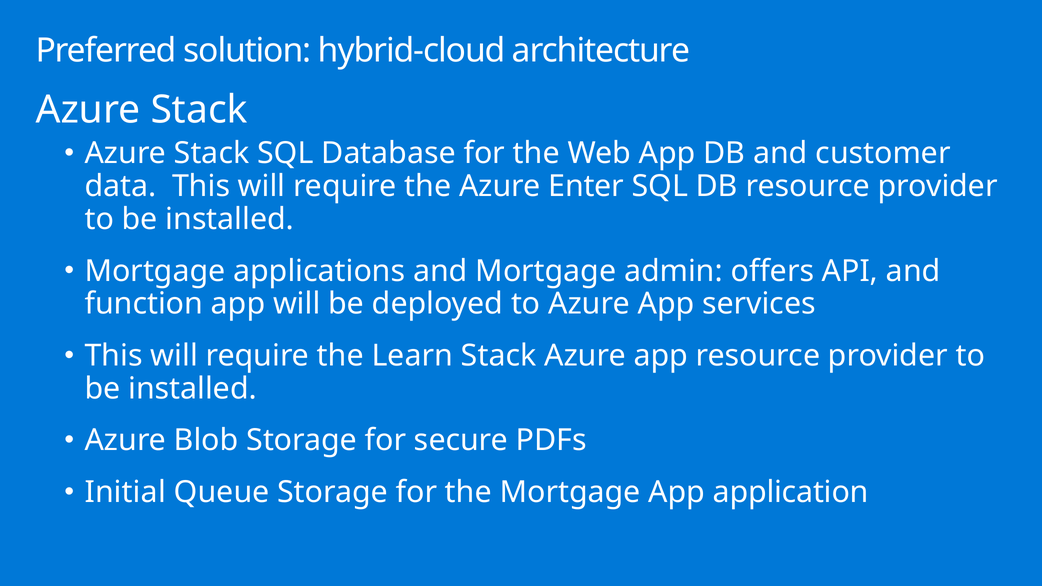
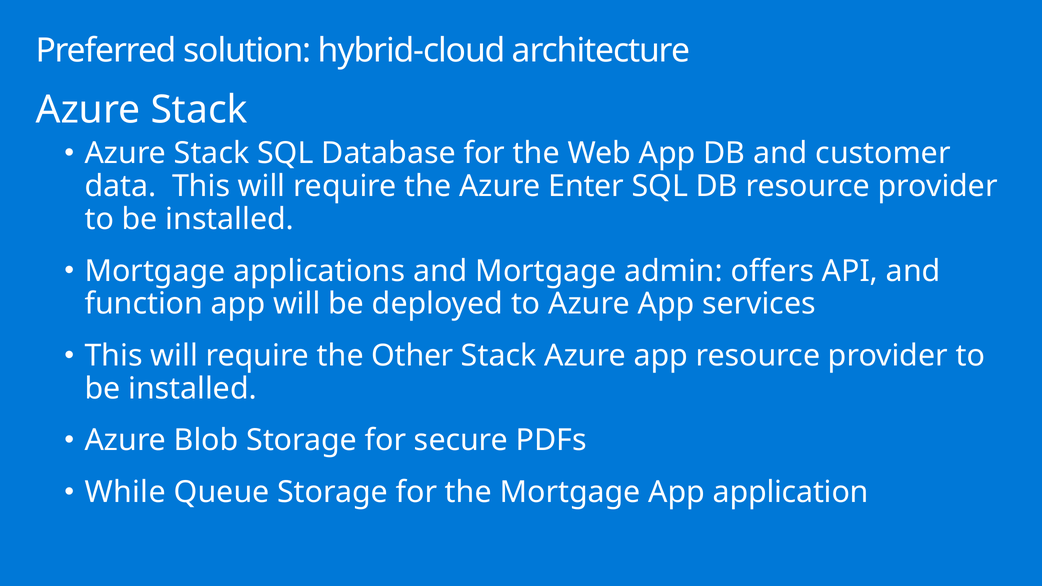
Learn: Learn -> Other (412, 356)
Initial: Initial -> While (125, 492)
